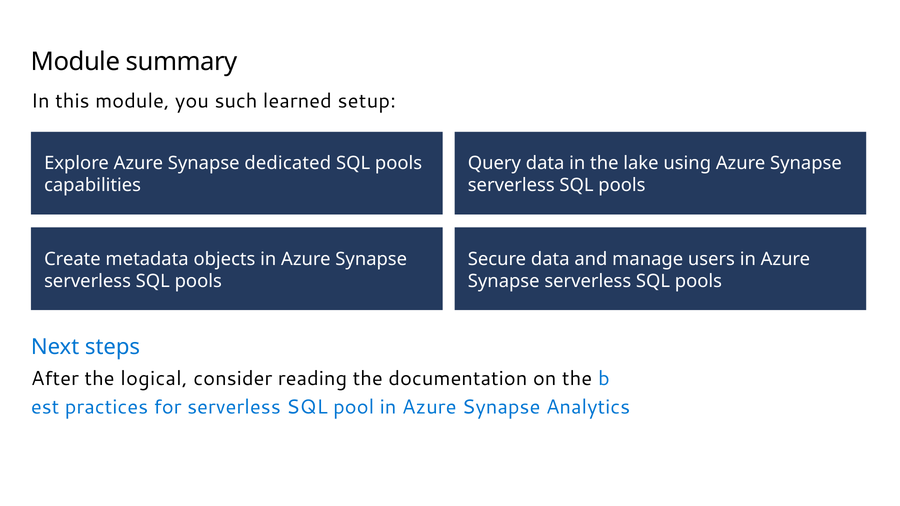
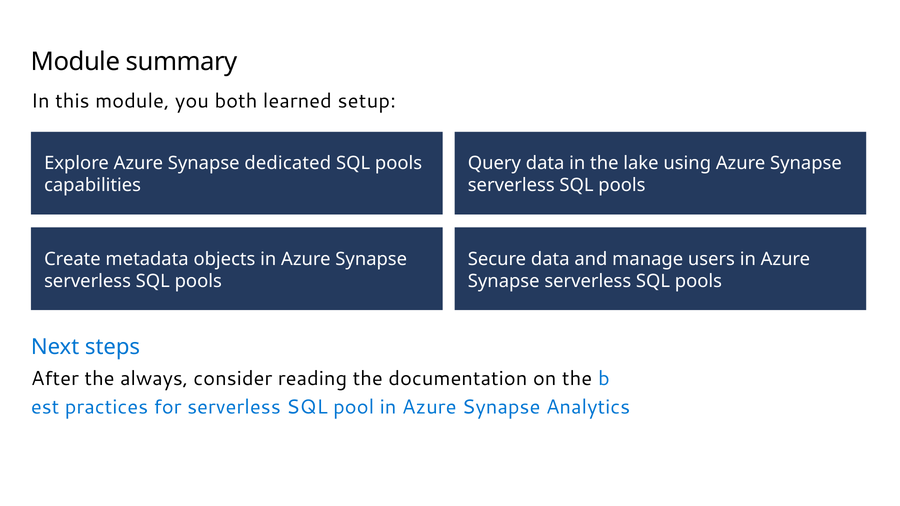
such: such -> both (236, 101)
logical: logical -> always (154, 379)
